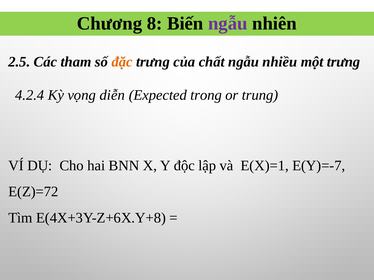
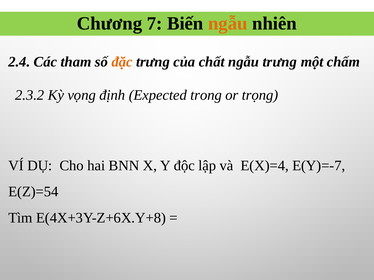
8: 8 -> 7 (155, 24)
ngẫu colour: purple -> orange (228, 24)
2.5: 2.5 -> 2.4 (19, 62)
ngẫu nhiều: nhiều -> trưng (280, 62)
một trưng: trưng -> chấm (343, 62)
4.2.4: 4.2.4 -> 2.3.2 (30, 95)
diễn: diễn -> định (112, 95)
trung: trung -> trọng (260, 95)
E(X)=1: E(X)=1 -> E(X)=4 (265, 166)
E(Z)=72: E(Z)=72 -> E(Z)=54 (33, 192)
